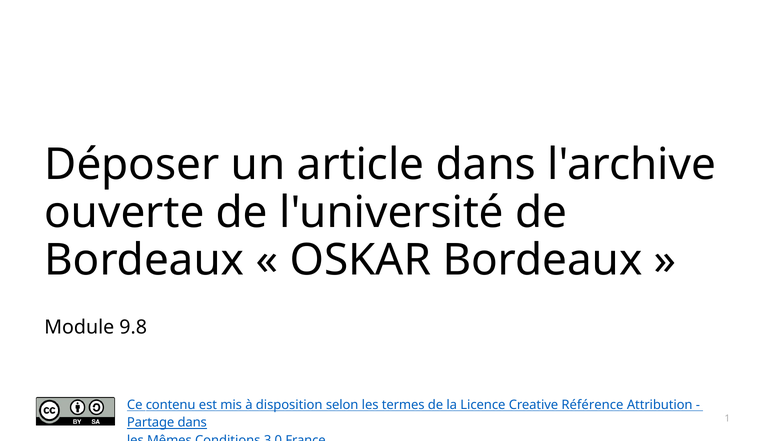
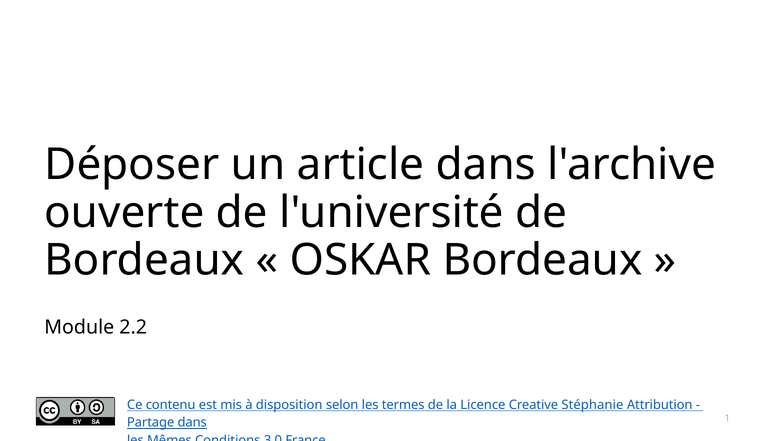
9.8: 9.8 -> 2.2 (133, 328)
Référence: Référence -> Stéphanie (592, 405)
